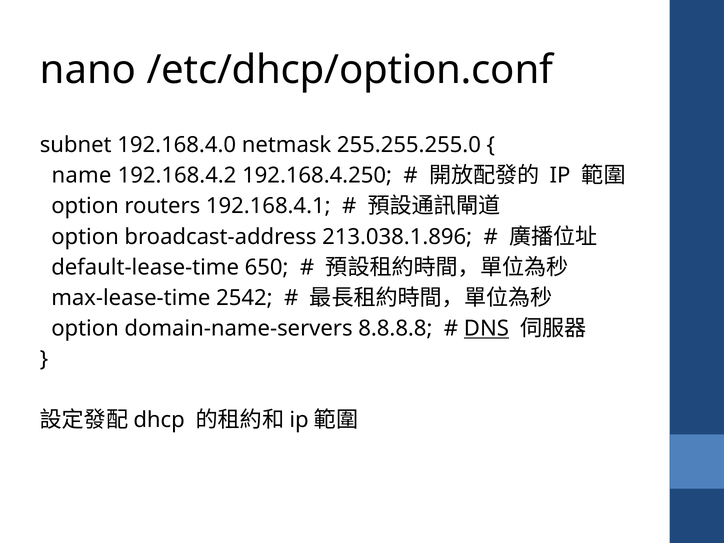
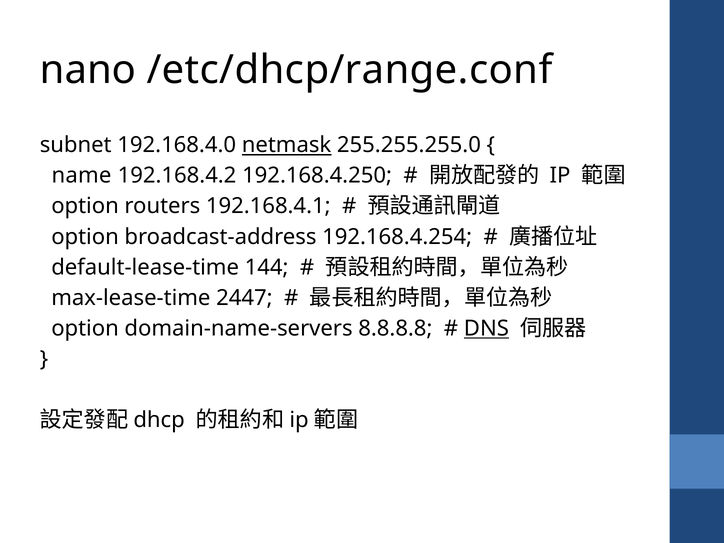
/etc/dhcp/option.conf: /etc/dhcp/option.conf -> /etc/dhcp/range.conf (350, 70)
netmask underline: none -> present (287, 145)
213.038.1.896: 213.038.1.896 -> 192.168.4.254 (397, 237)
650: 650 -> 144 (267, 267)
2542: 2542 -> 2447 (244, 298)
